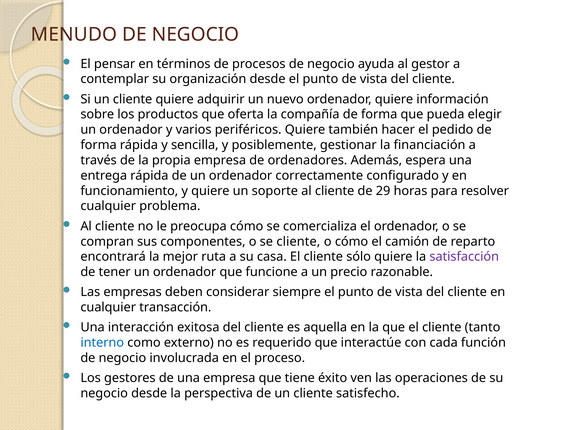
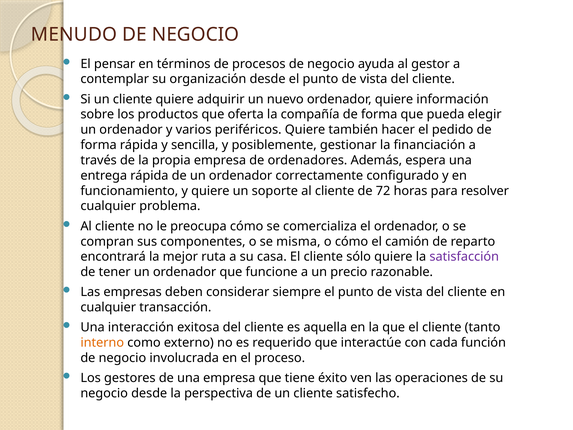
29: 29 -> 72 (383, 191)
se cliente: cliente -> misma (298, 241)
interno colour: blue -> orange (102, 343)
